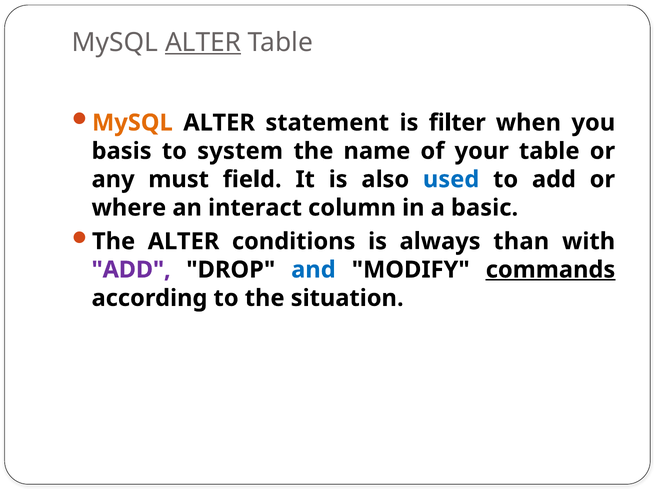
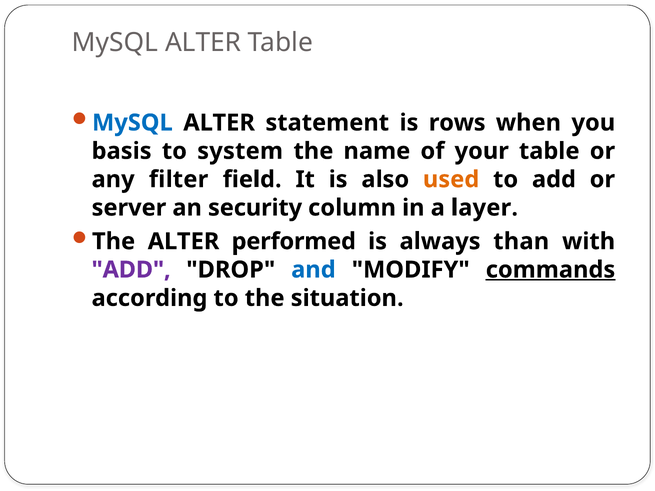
ALTER underline: present -> none (203, 42)
MySQL colour: orange -> blue (132, 123)
filter: filter -> rows (457, 123)
must: must -> filter (179, 180)
used colour: blue -> orange (451, 180)
where: where -> server (129, 208)
interact: interact -> security (255, 208)
basic: basic -> layer (485, 208)
conditions: conditions -> performed (294, 242)
